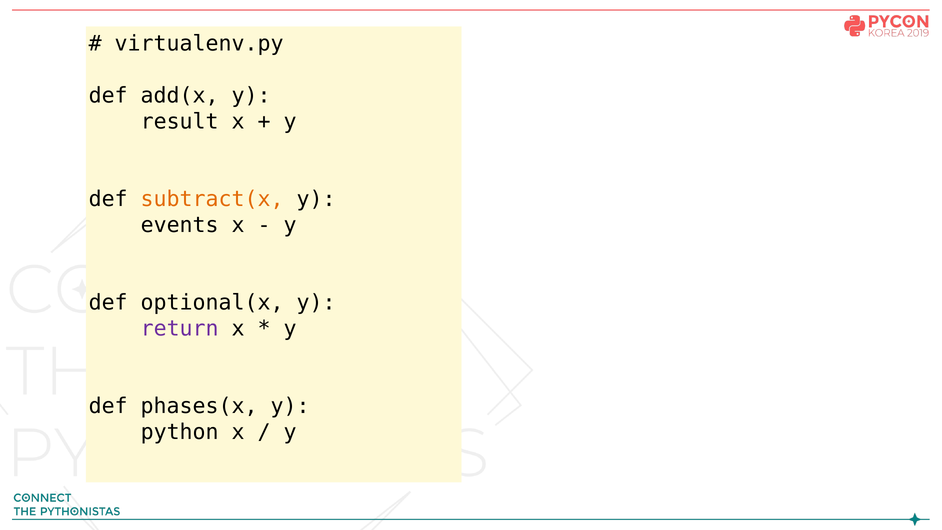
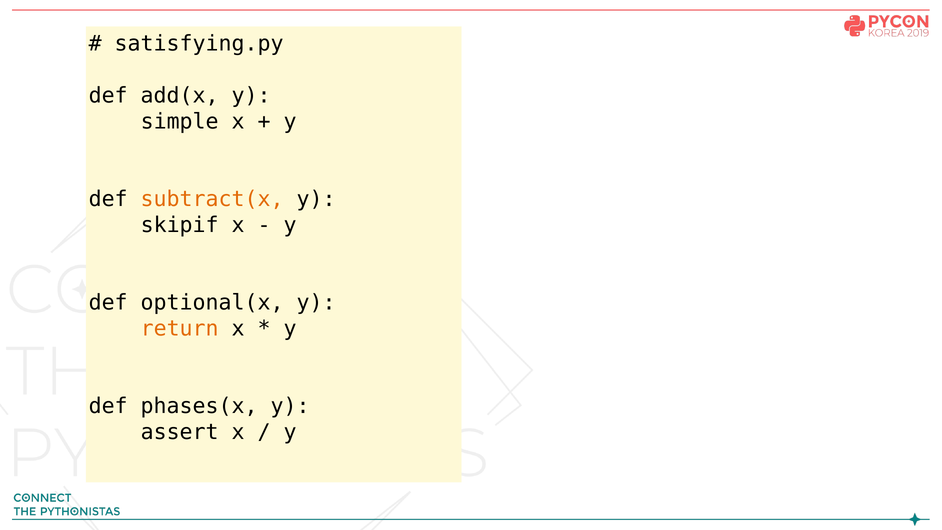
virtualenv.py: virtualenv.py -> satisfying.py (199, 44)
result: result -> simple (180, 121)
events: events -> skipif (180, 225)
return colour: purple -> orange (180, 329)
python: python -> assert (180, 432)
